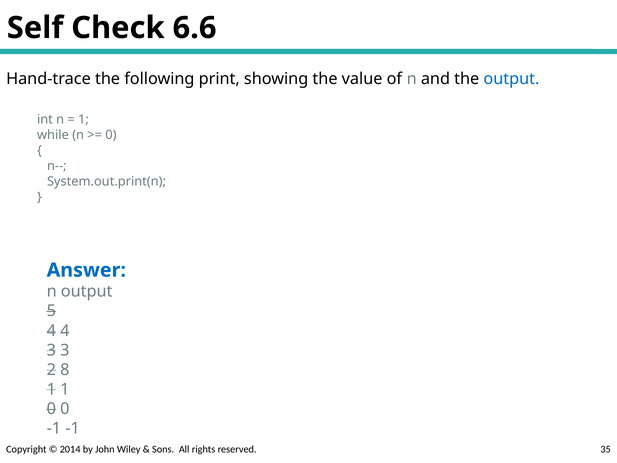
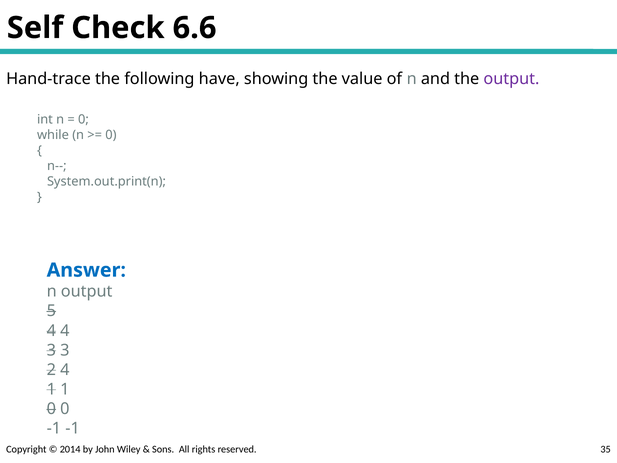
print: print -> have (219, 79)
output colour: blue -> purple (511, 79)
1: 1 -> 0 (84, 120)
2 8: 8 -> 4 (65, 370)
